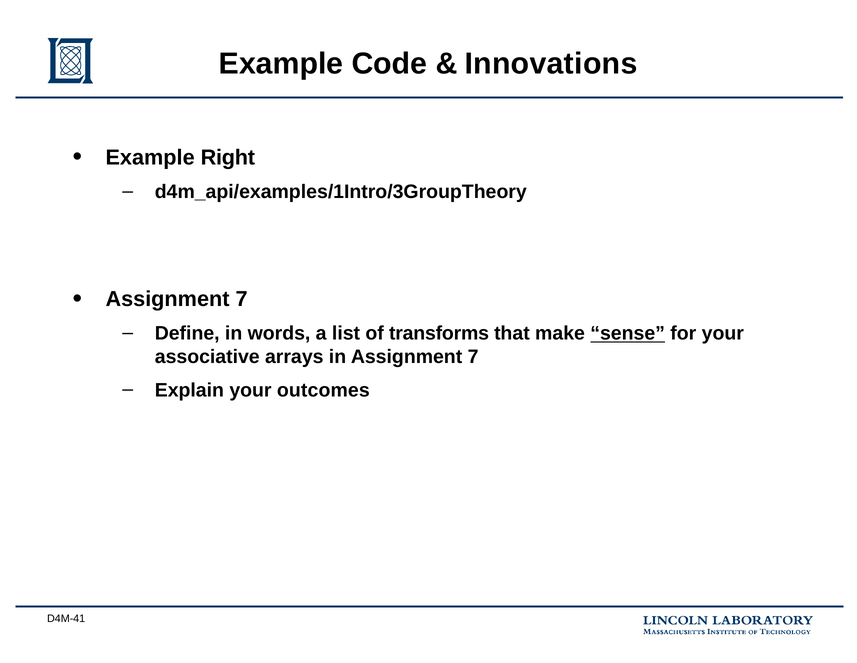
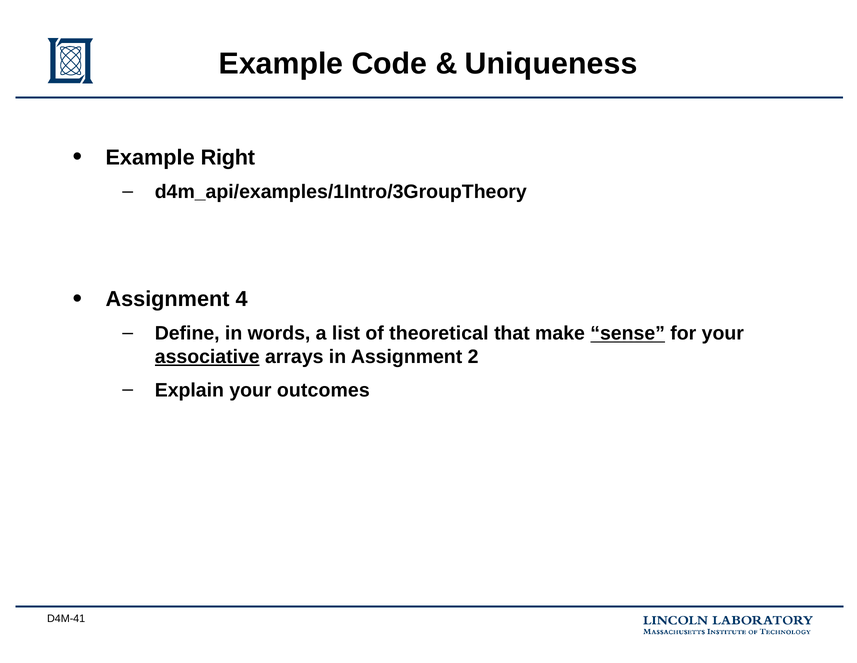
Innovations: Innovations -> Uniqueness (551, 63)
7: 7 -> 4 (242, 299)
transforms: transforms -> theoretical (439, 333)
associative underline: none -> present (207, 357)
in Assignment 7: 7 -> 2 (473, 357)
